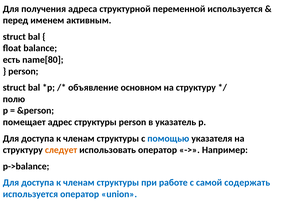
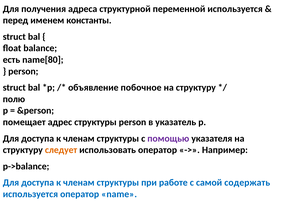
активным: активным -> константы (89, 20)
основном: основном -> побочное (141, 88)
помощью colour: blue -> purple (168, 138)
union: union -> name (119, 194)
